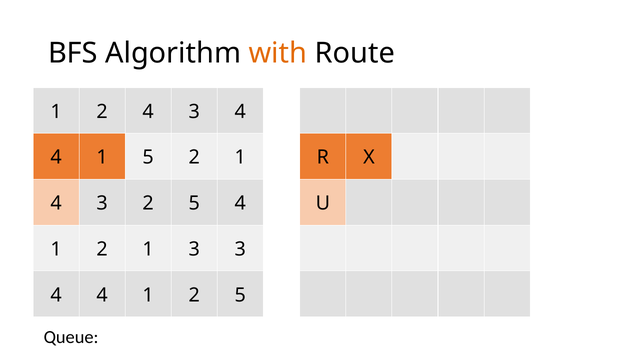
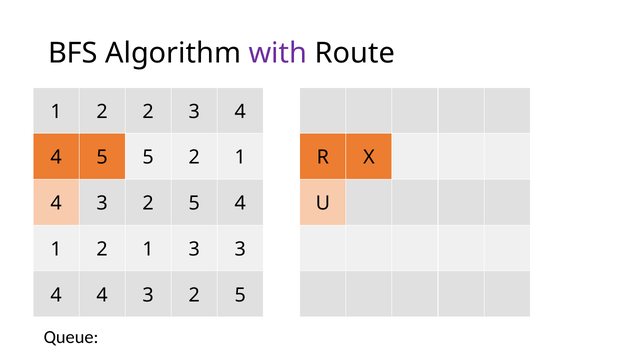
with colour: orange -> purple (278, 53)
2 4: 4 -> 2 (148, 112)
1: 1 -> 5 (102, 157)
1: 1 -> 3 (148, 295)
